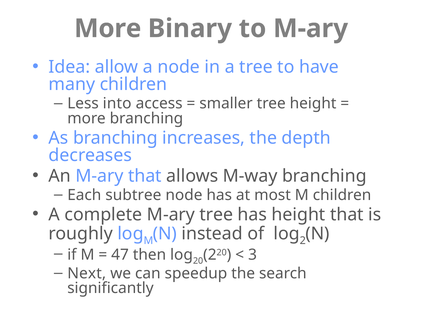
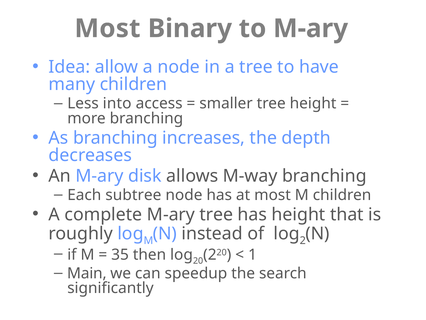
More: More -> Most (107, 28)
M-ary that: that -> disk (145, 176)
47: 47 -> 35 (120, 254)
3: 3 -> 1 (253, 254)
Next: Next -> Main (87, 273)
